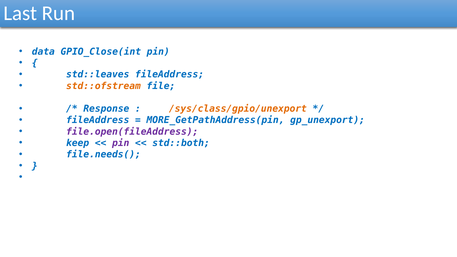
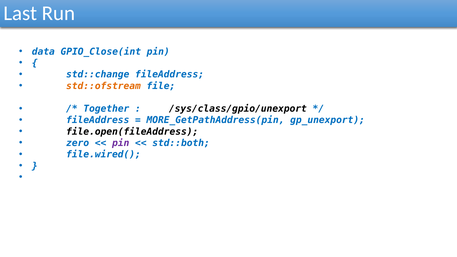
std::leaves: std::leaves -> std::change (98, 75)
Response: Response -> Together (106, 109)
/sys/class/gpio/unexport colour: orange -> black (238, 109)
file.open(fileAddress colour: purple -> black (132, 132)
keep: keep -> zero (78, 143)
file.needs(: file.needs( -> file.wired( (103, 155)
